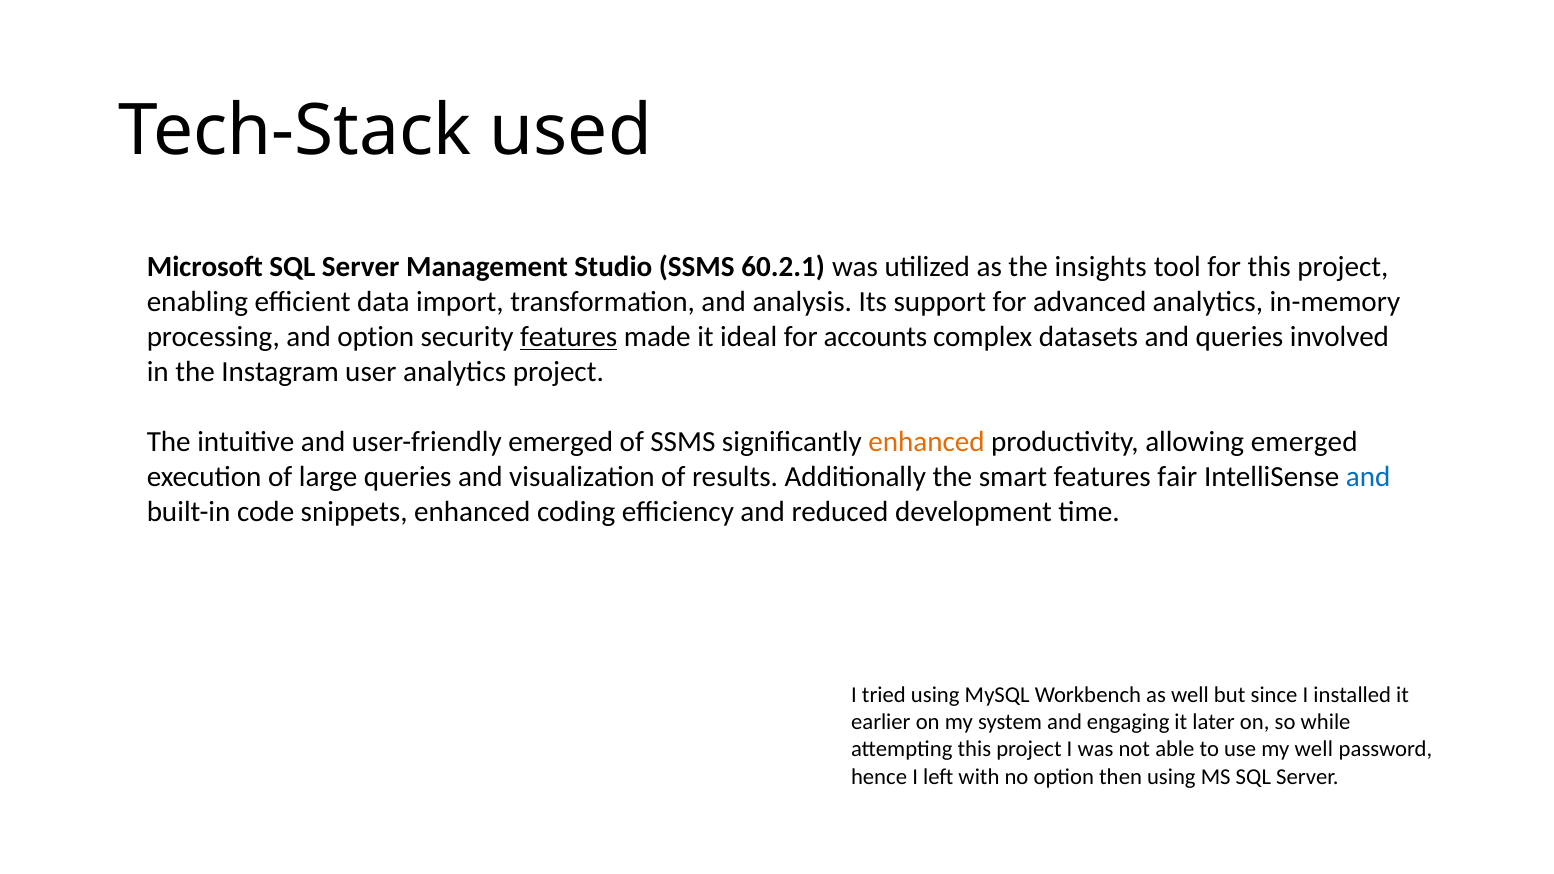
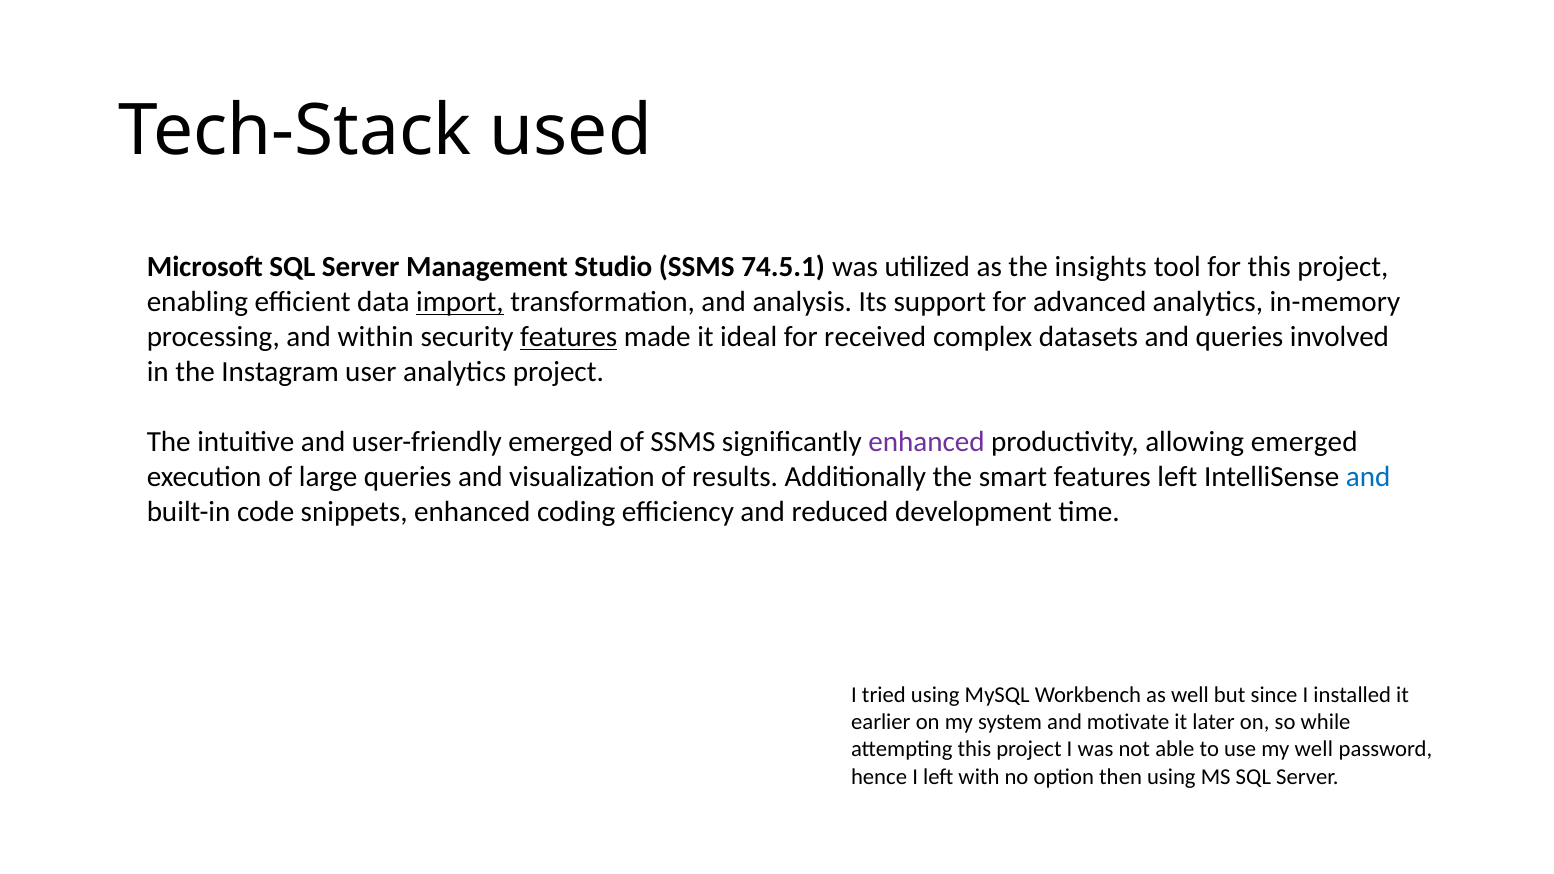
60.2.1: 60.2.1 -> 74.5.1 (783, 267)
import underline: none -> present (460, 302)
and option: option -> within (376, 337)
accounts: accounts -> received (875, 337)
enhanced colour: orange -> purple (927, 442)
features fair: fair -> left (1177, 477)
engaging: engaging -> motivate (1128, 722)
